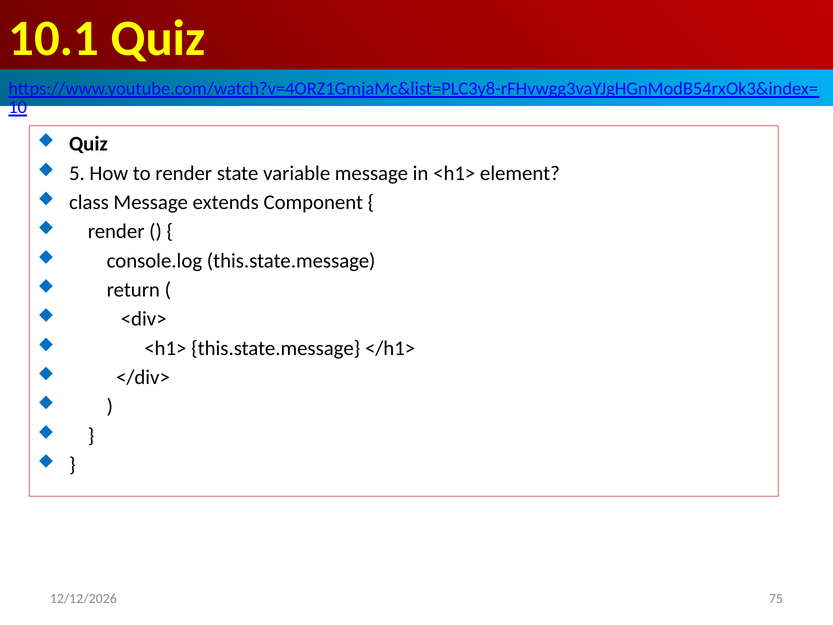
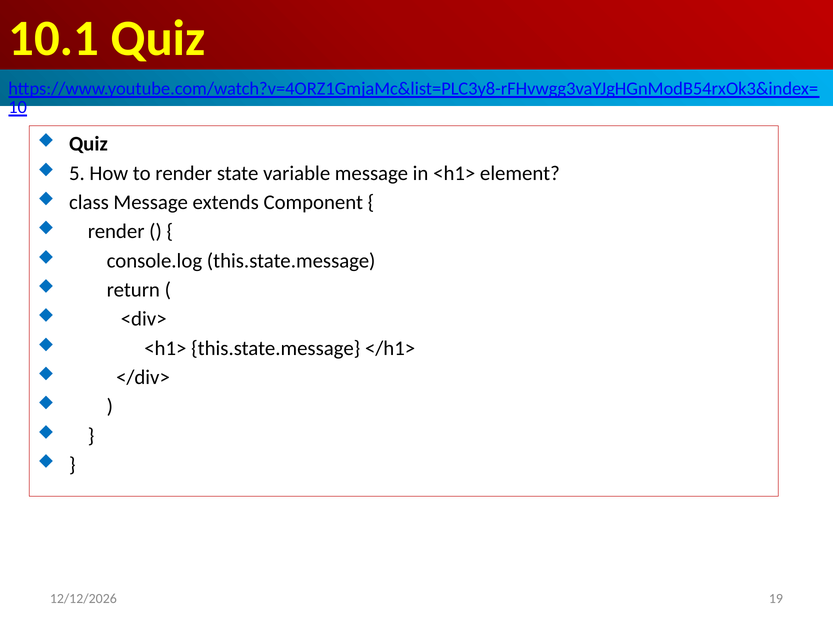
75: 75 -> 19 (776, 598)
